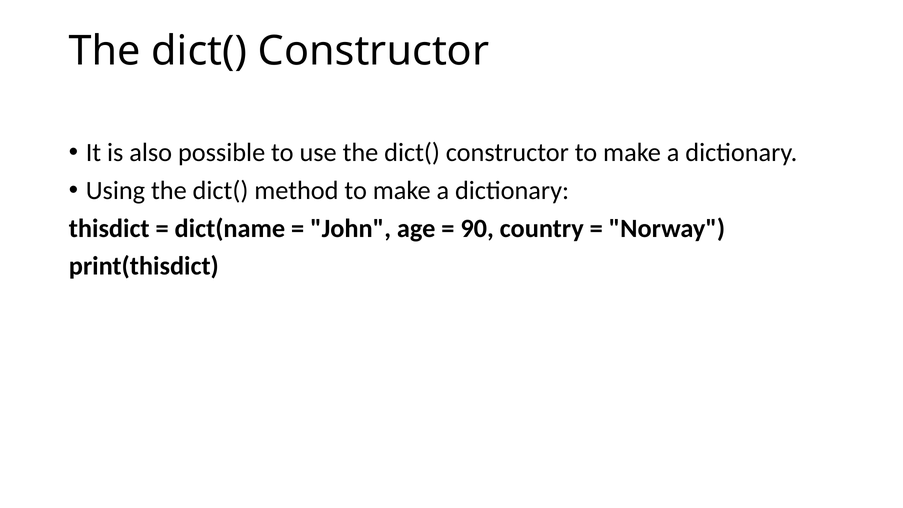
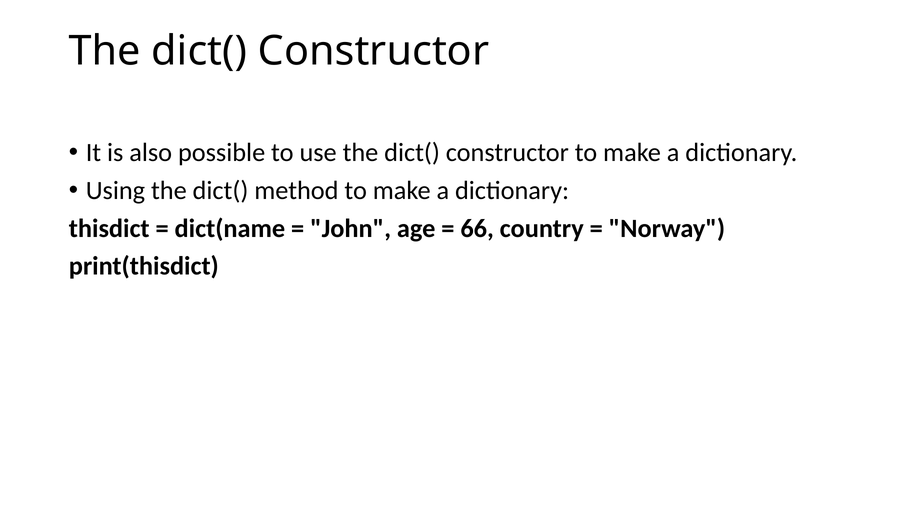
90: 90 -> 66 (477, 228)
